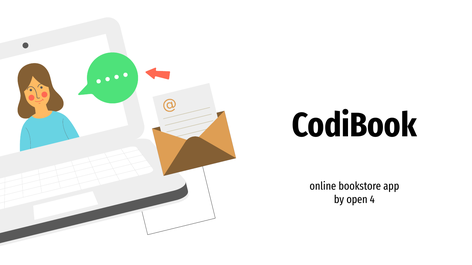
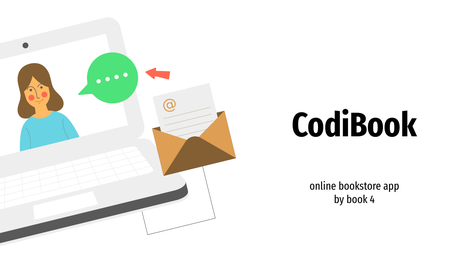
open: open -> book (357, 200)
